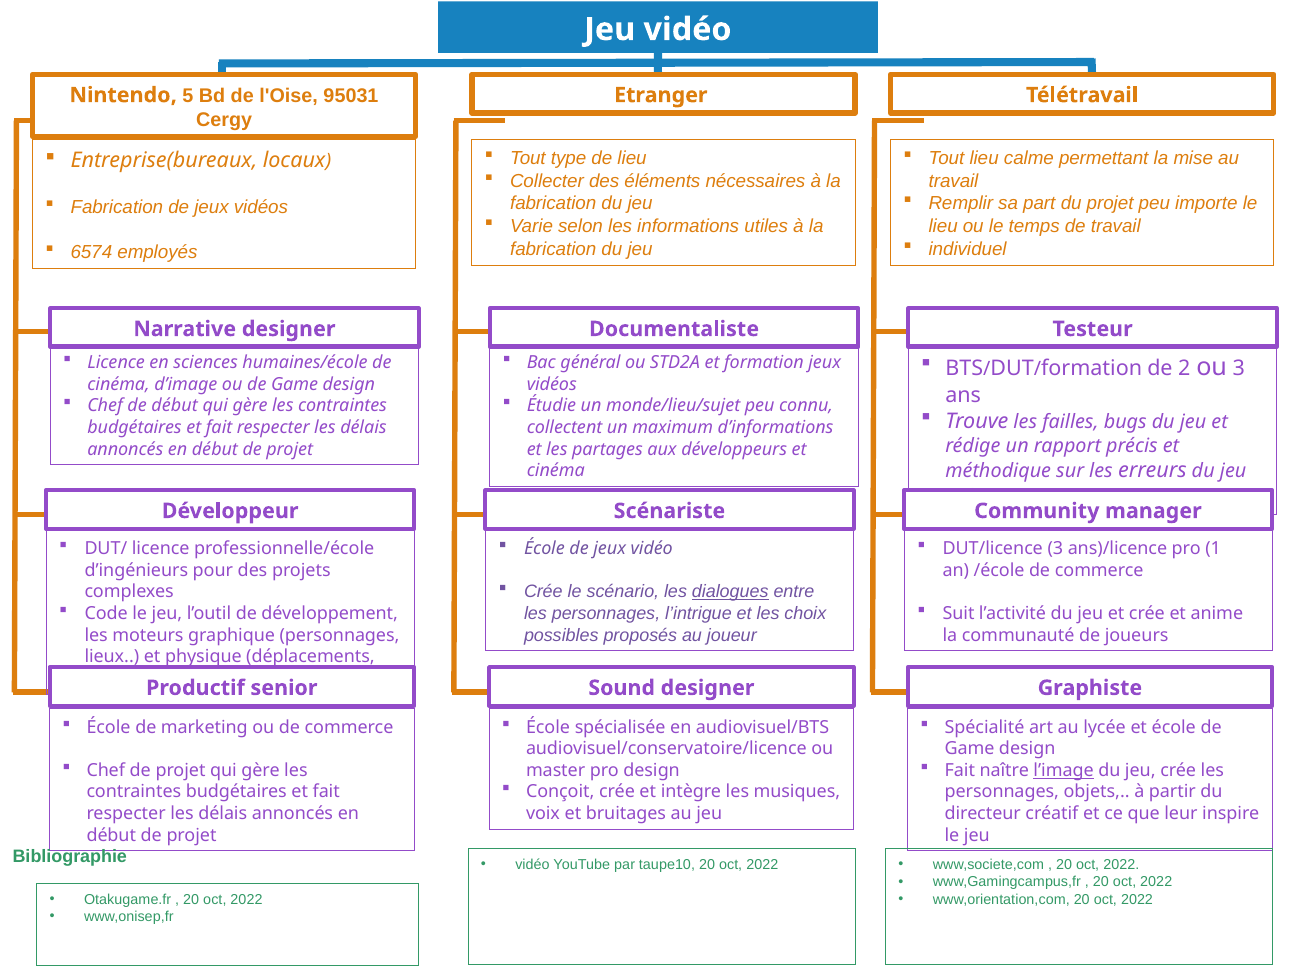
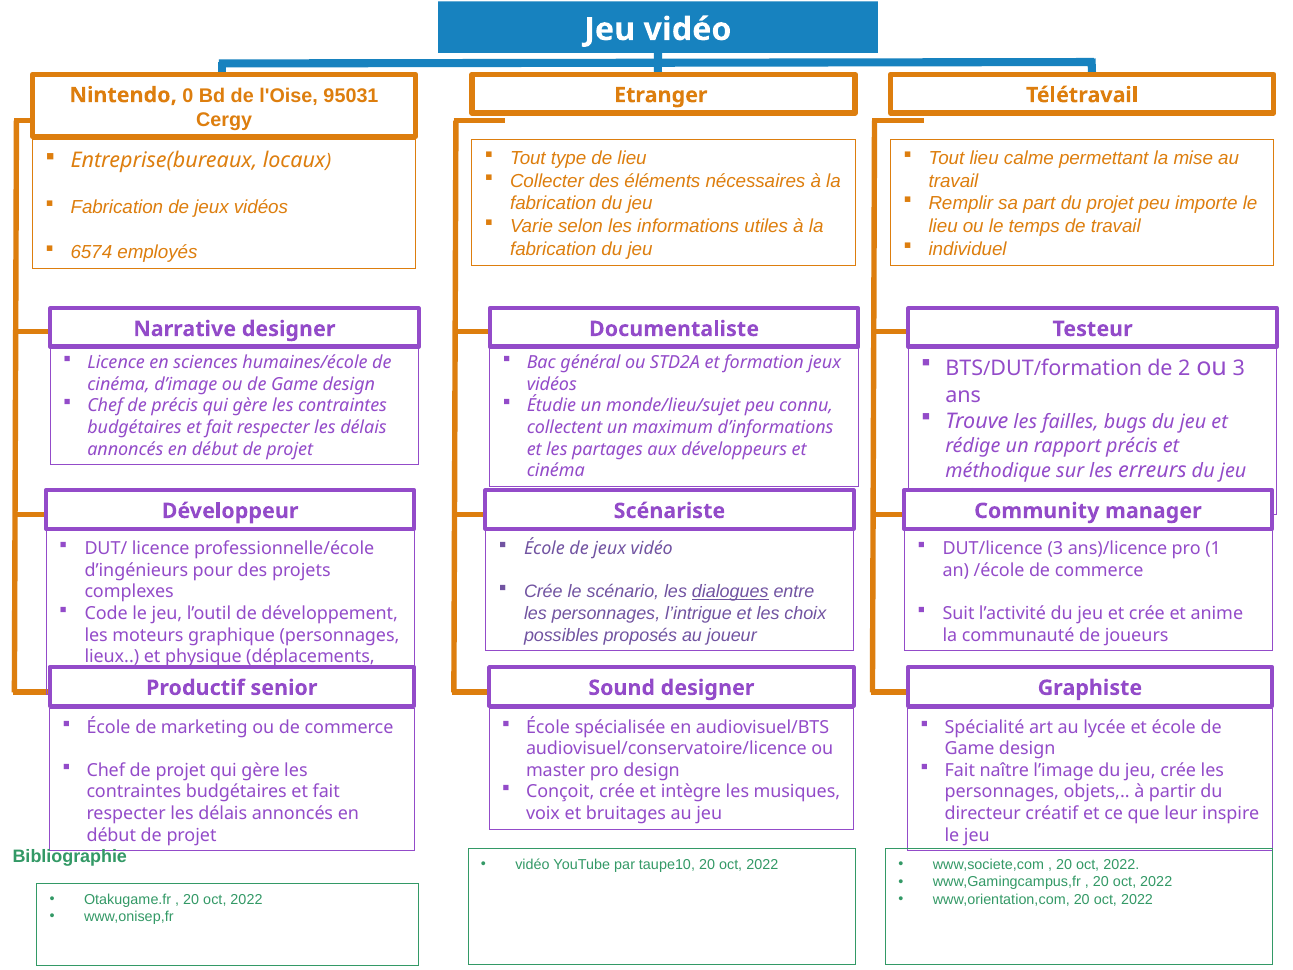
5: 5 -> 0 (188, 96)
de début: début -> précis (175, 406)
l’image underline: present -> none (1064, 770)
